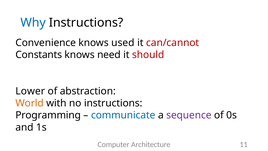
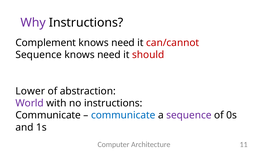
Why colour: blue -> purple (33, 23)
Convenience: Convenience -> Complement (46, 43)
used: used -> need (123, 43)
Constants: Constants -> Sequence (39, 55)
World colour: orange -> purple (30, 103)
Programming: Programming -> Communicate (48, 115)
